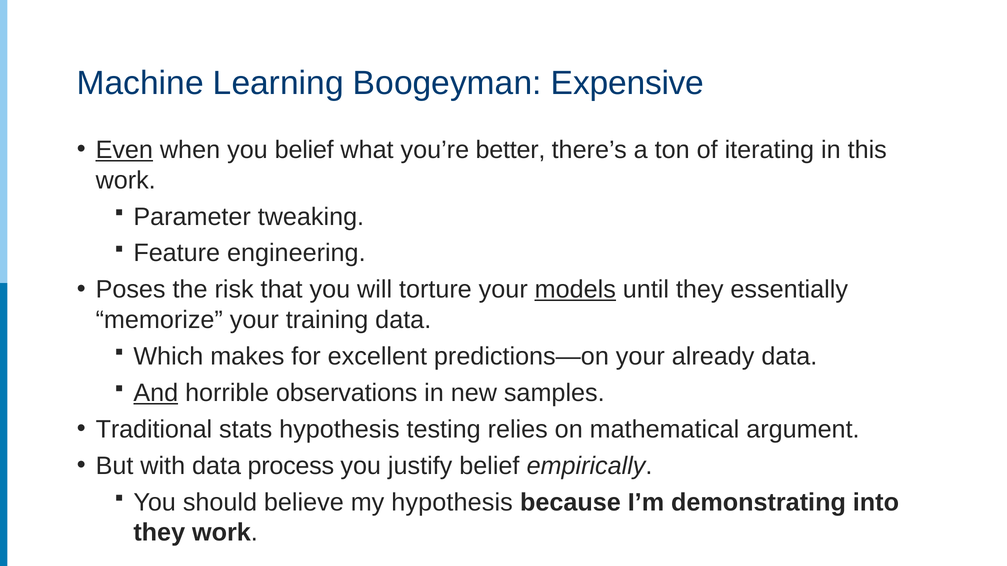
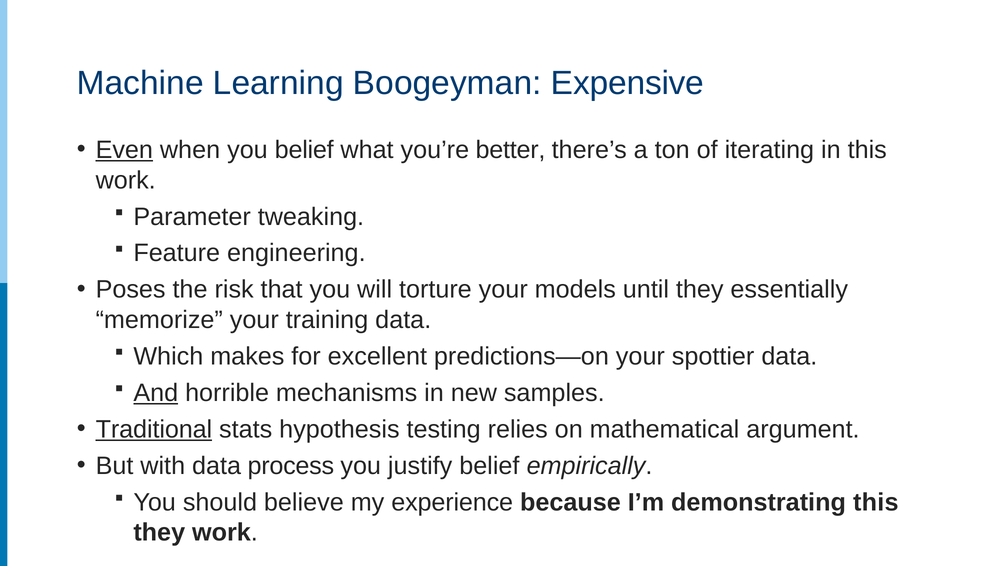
models underline: present -> none (575, 290)
already: already -> spottier (713, 357)
observations: observations -> mechanisms (347, 393)
Traditional underline: none -> present (154, 430)
my hypothesis: hypothesis -> experience (452, 503)
demonstrating into: into -> this (876, 503)
